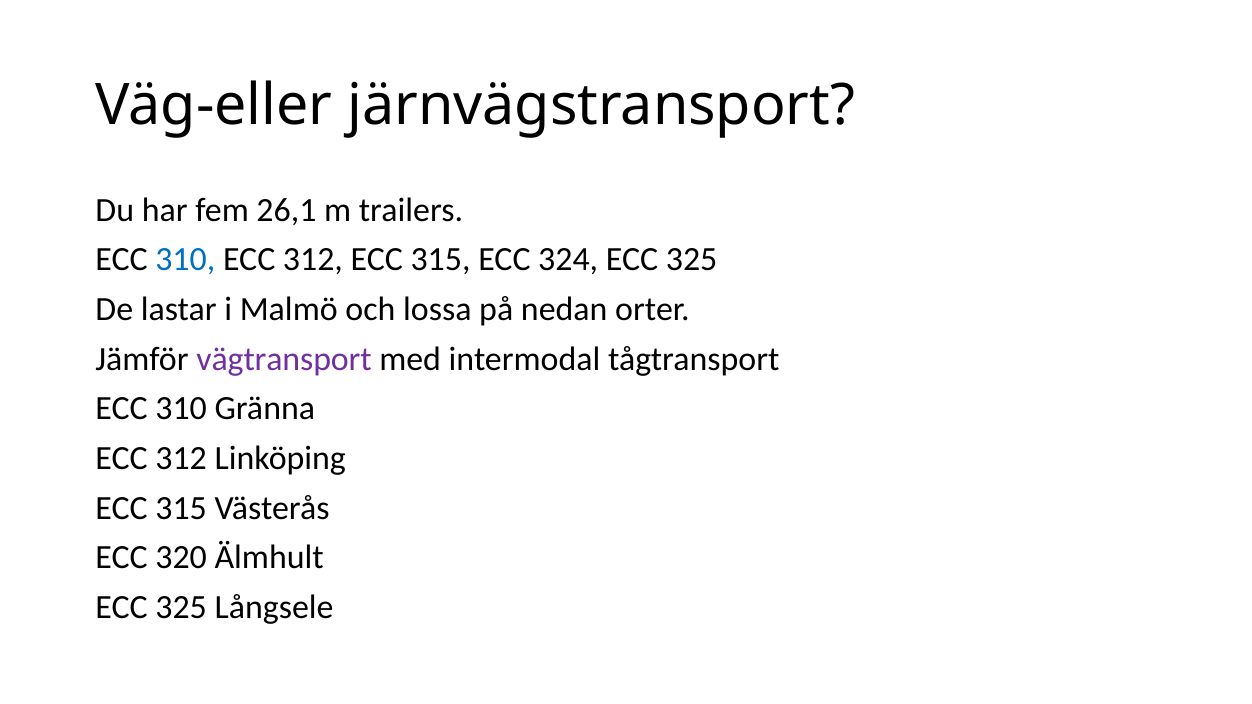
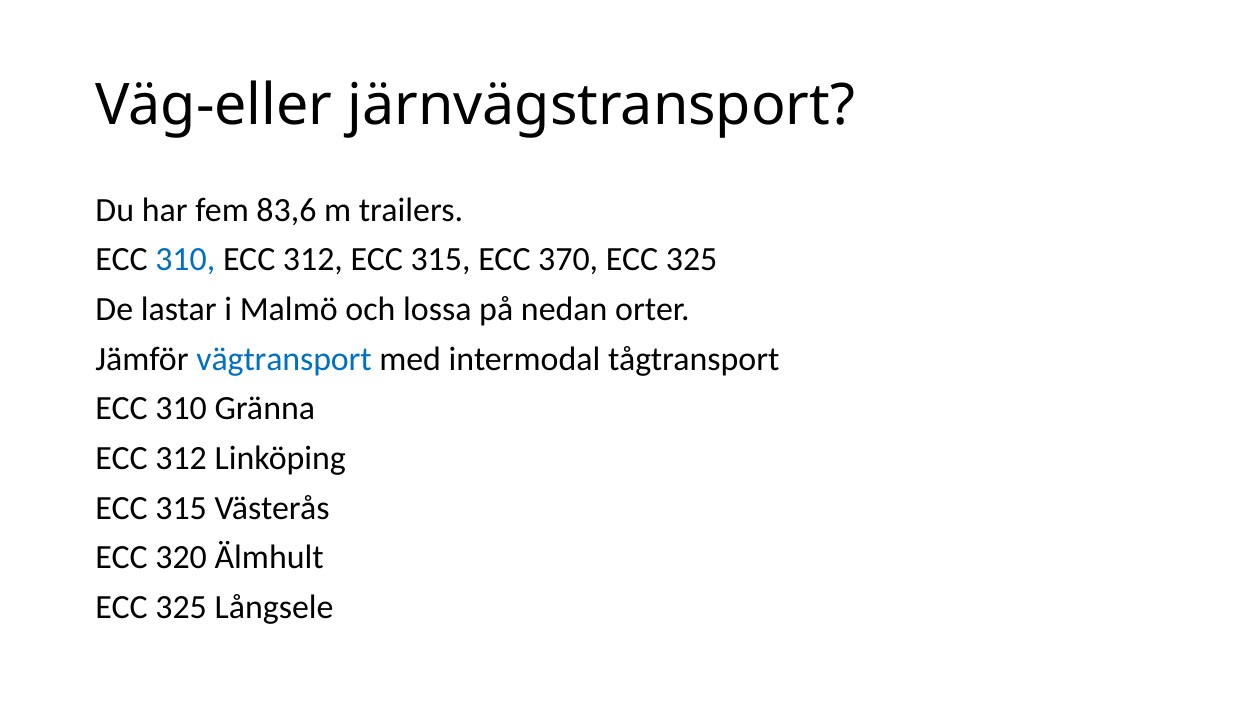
26,1: 26,1 -> 83,6 (286, 210)
324: 324 -> 370 (568, 260)
vägtransport colour: purple -> blue (284, 359)
